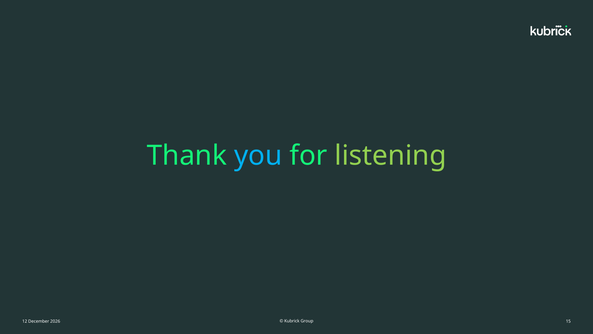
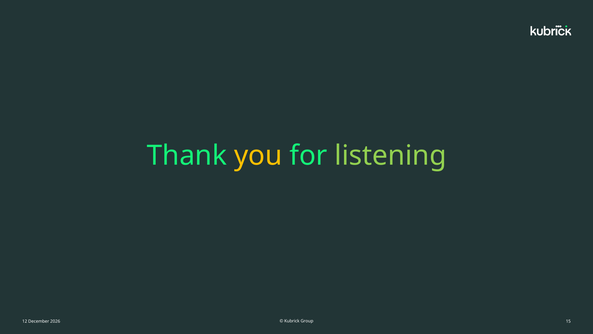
you colour: light blue -> yellow (258, 155)
